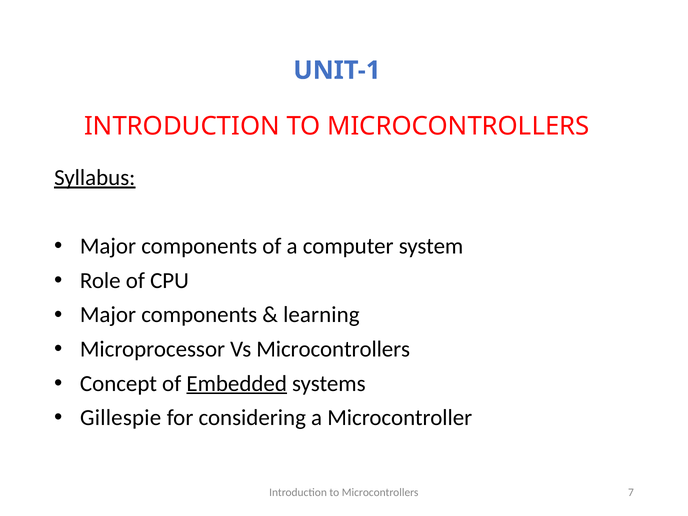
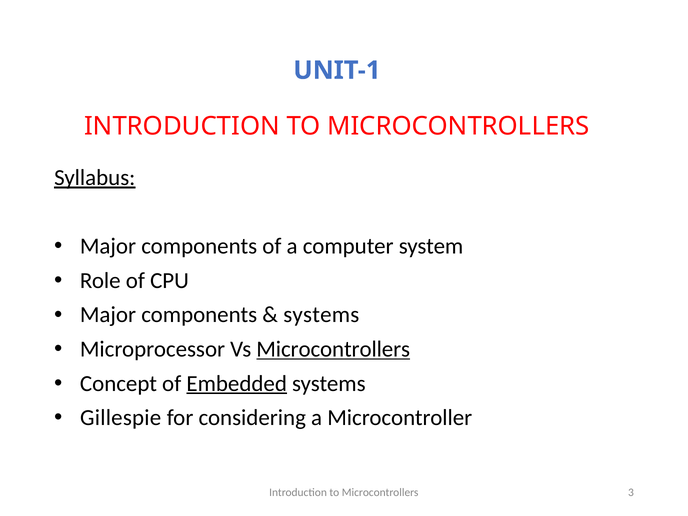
learning: learning -> systems (321, 315)
Microcontrollers underline: none -> present (333, 349)
7: 7 -> 3 (631, 493)
